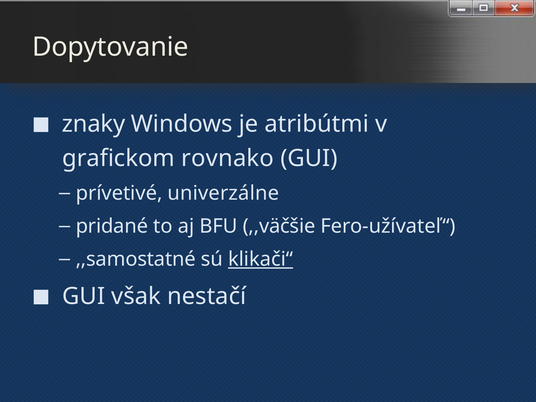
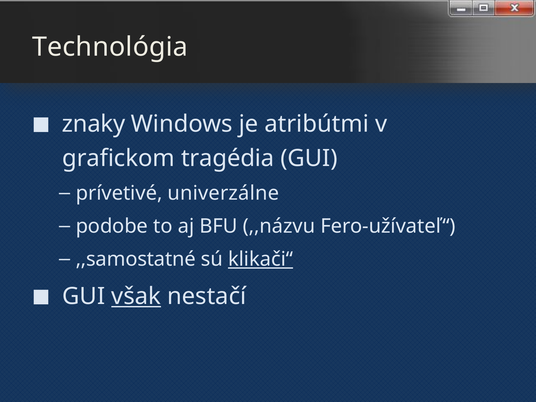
Dopytovanie: Dopytovanie -> Technológia (110, 47)
rovnako: rovnako -> tragédia (228, 158)
pridané: pridané -> podobe (112, 226)
,,väčšie: ,,väčšie -> ,,názvu (279, 226)
však underline: none -> present (136, 296)
